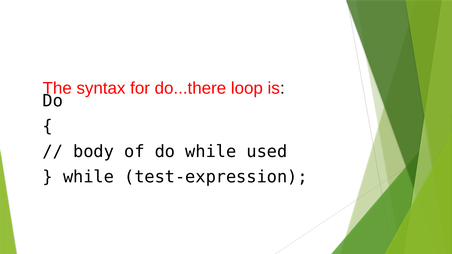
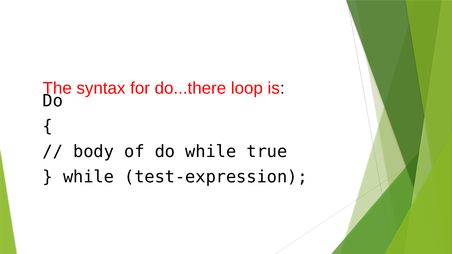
used: used -> true (267, 152)
